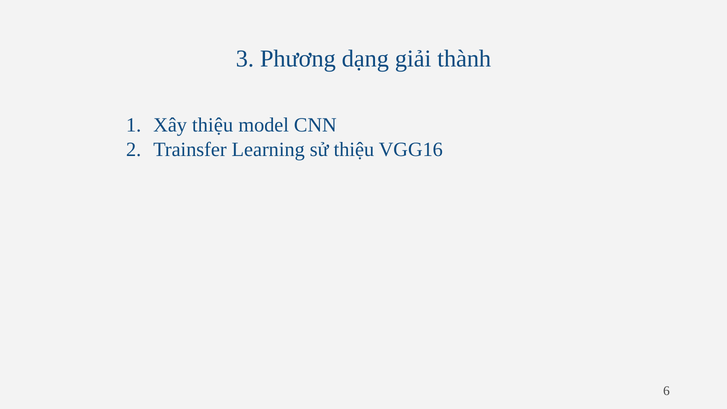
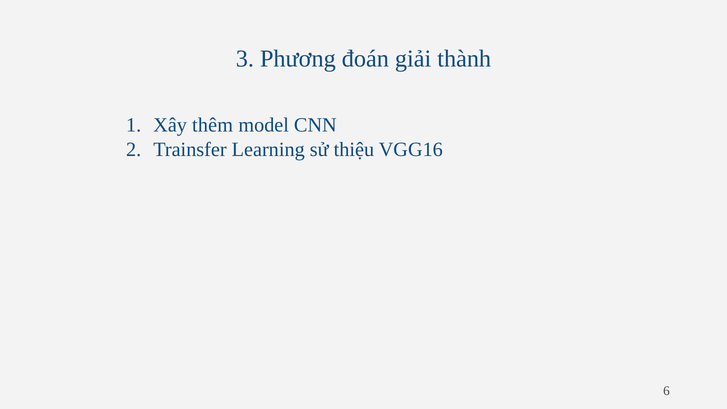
dạng: dạng -> đoán (365, 59)
Xây thiệu: thiệu -> thêm (213, 125)
